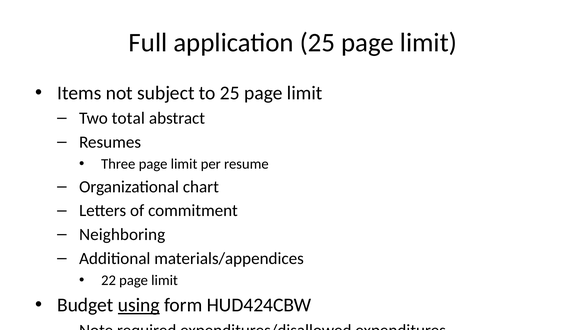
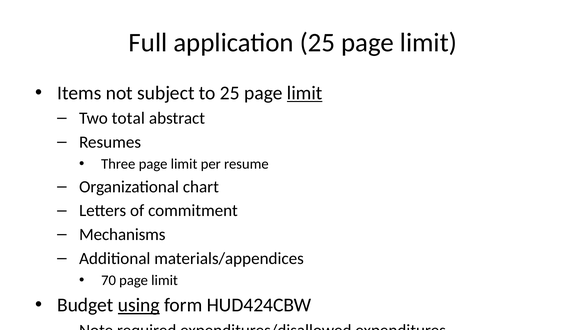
limit underline: none -> present (305, 93)
Neighboring: Neighboring -> Mechanisms (122, 234)
22: 22 -> 70 (109, 280)
